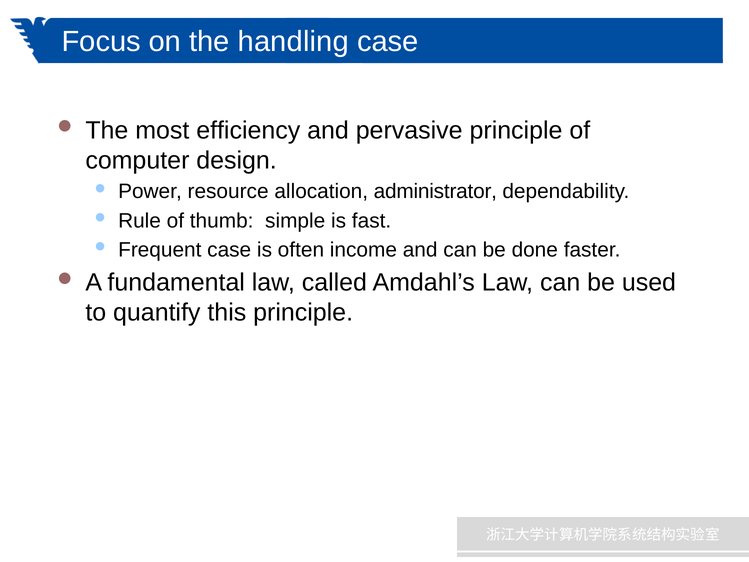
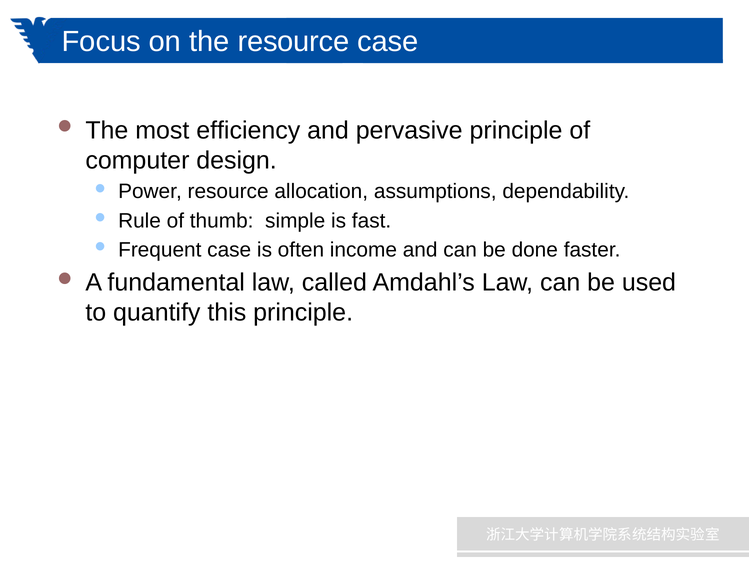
the handling: handling -> resource (294, 42)
administrator: administrator -> assumptions (435, 192)
